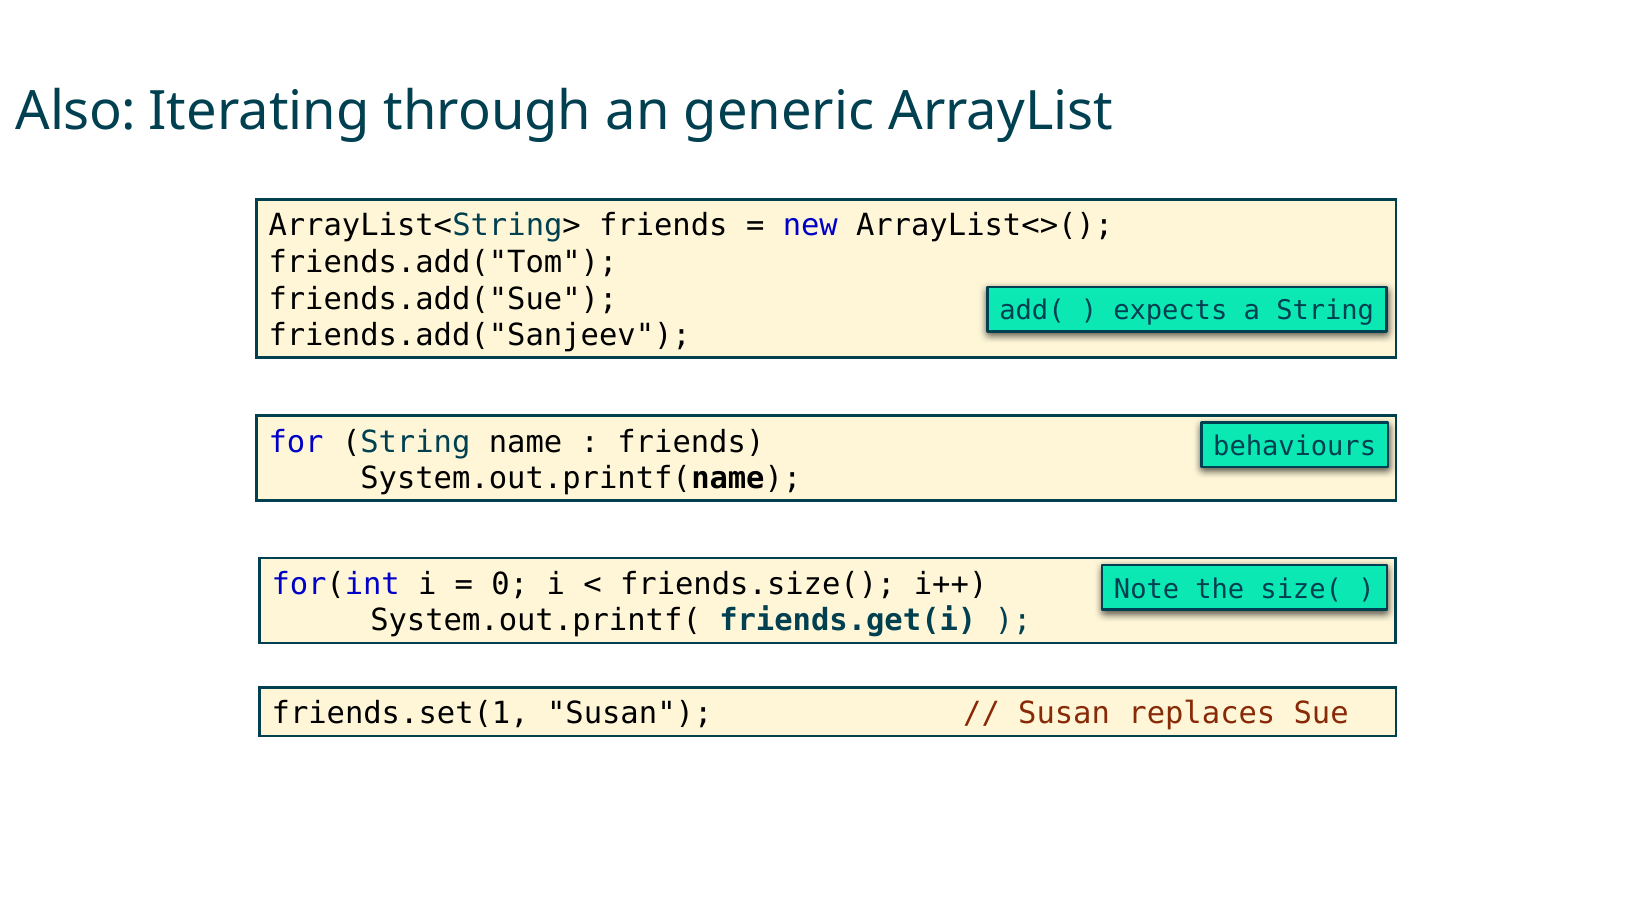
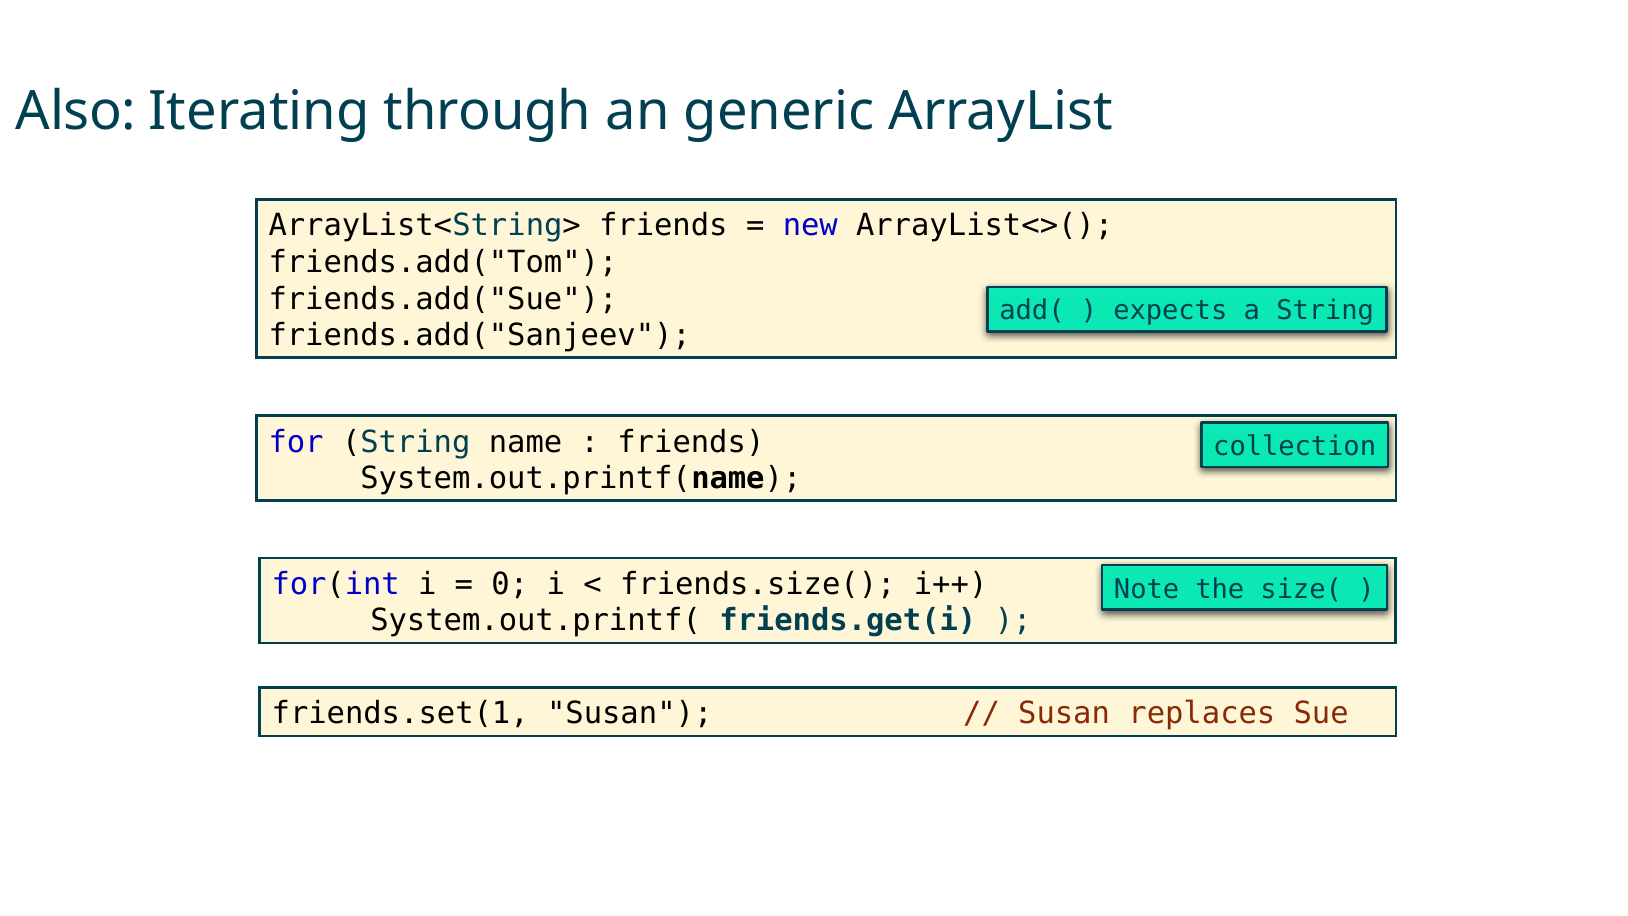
behaviours: behaviours -> collection (1295, 447)
